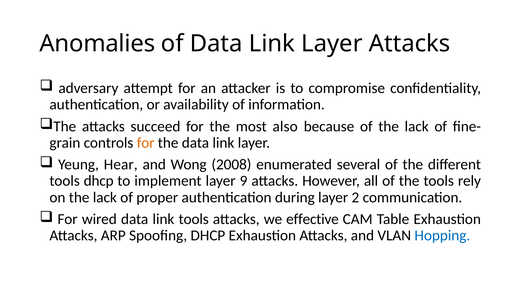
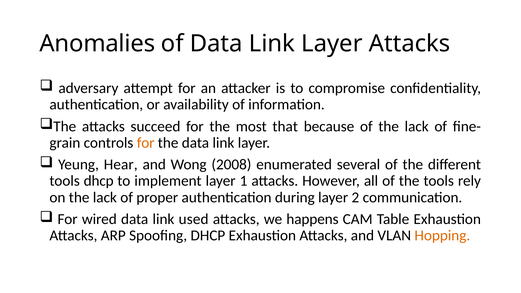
also: also -> that (285, 126)
9: 9 -> 1 (244, 181)
link tools: tools -> used (194, 219)
effective: effective -> happens (312, 219)
Hopping colour: blue -> orange (442, 236)
